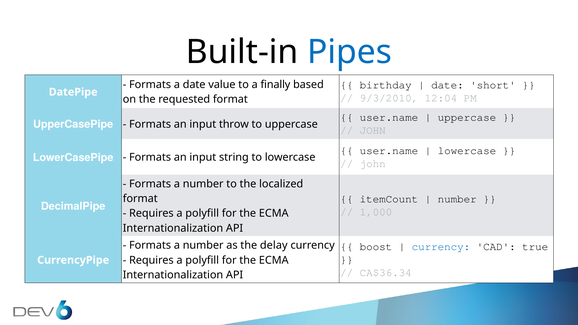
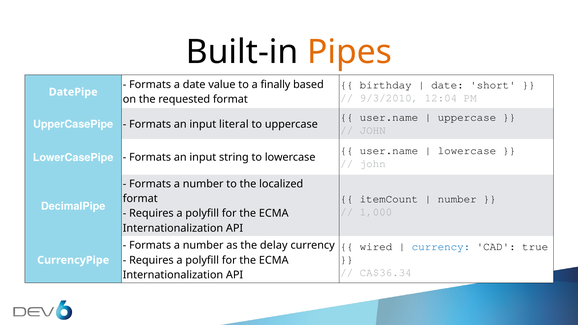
Pipes colour: blue -> orange (350, 52)
throw: throw -> literal (234, 124)
boost: boost -> wired (376, 247)
